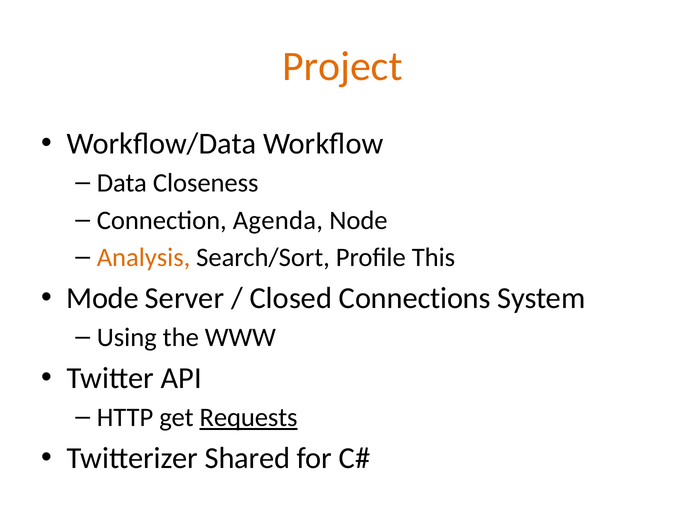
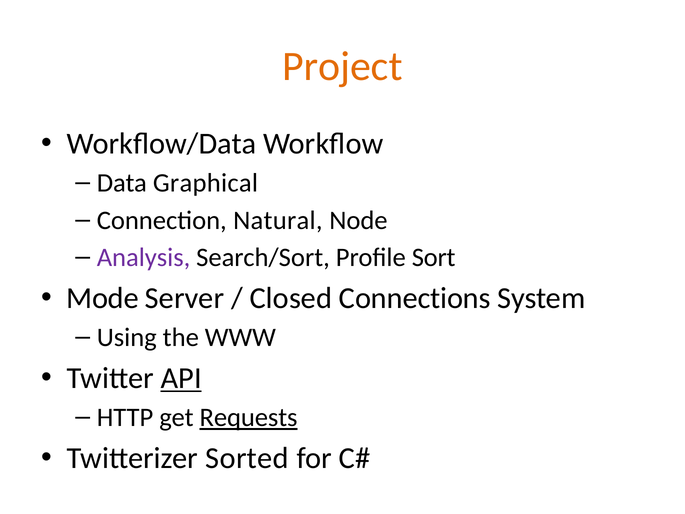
Closeness: Closeness -> Graphical (205, 183)
Agenda: Agenda -> Natural (278, 220)
Analysis colour: orange -> purple (144, 257)
This: This -> Sort (434, 257)
API underline: none -> present (181, 378)
Shared: Shared -> Sorted (247, 458)
